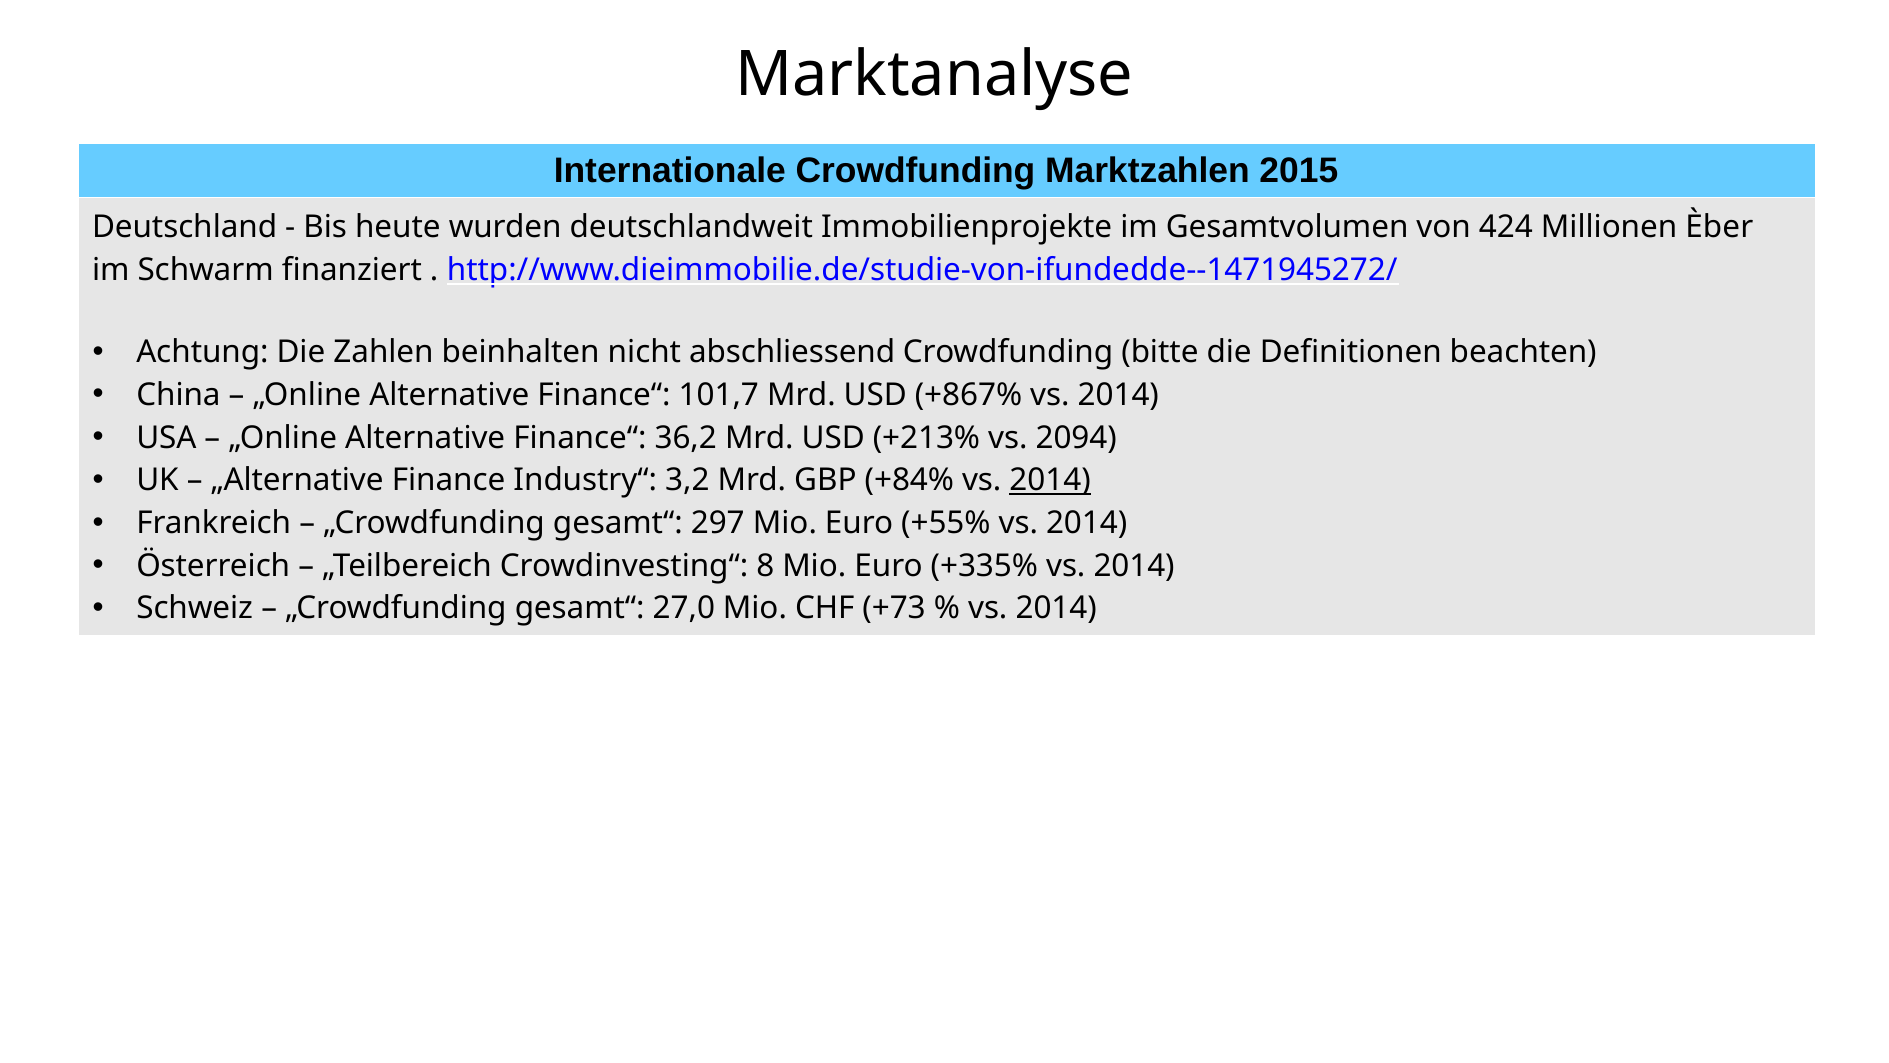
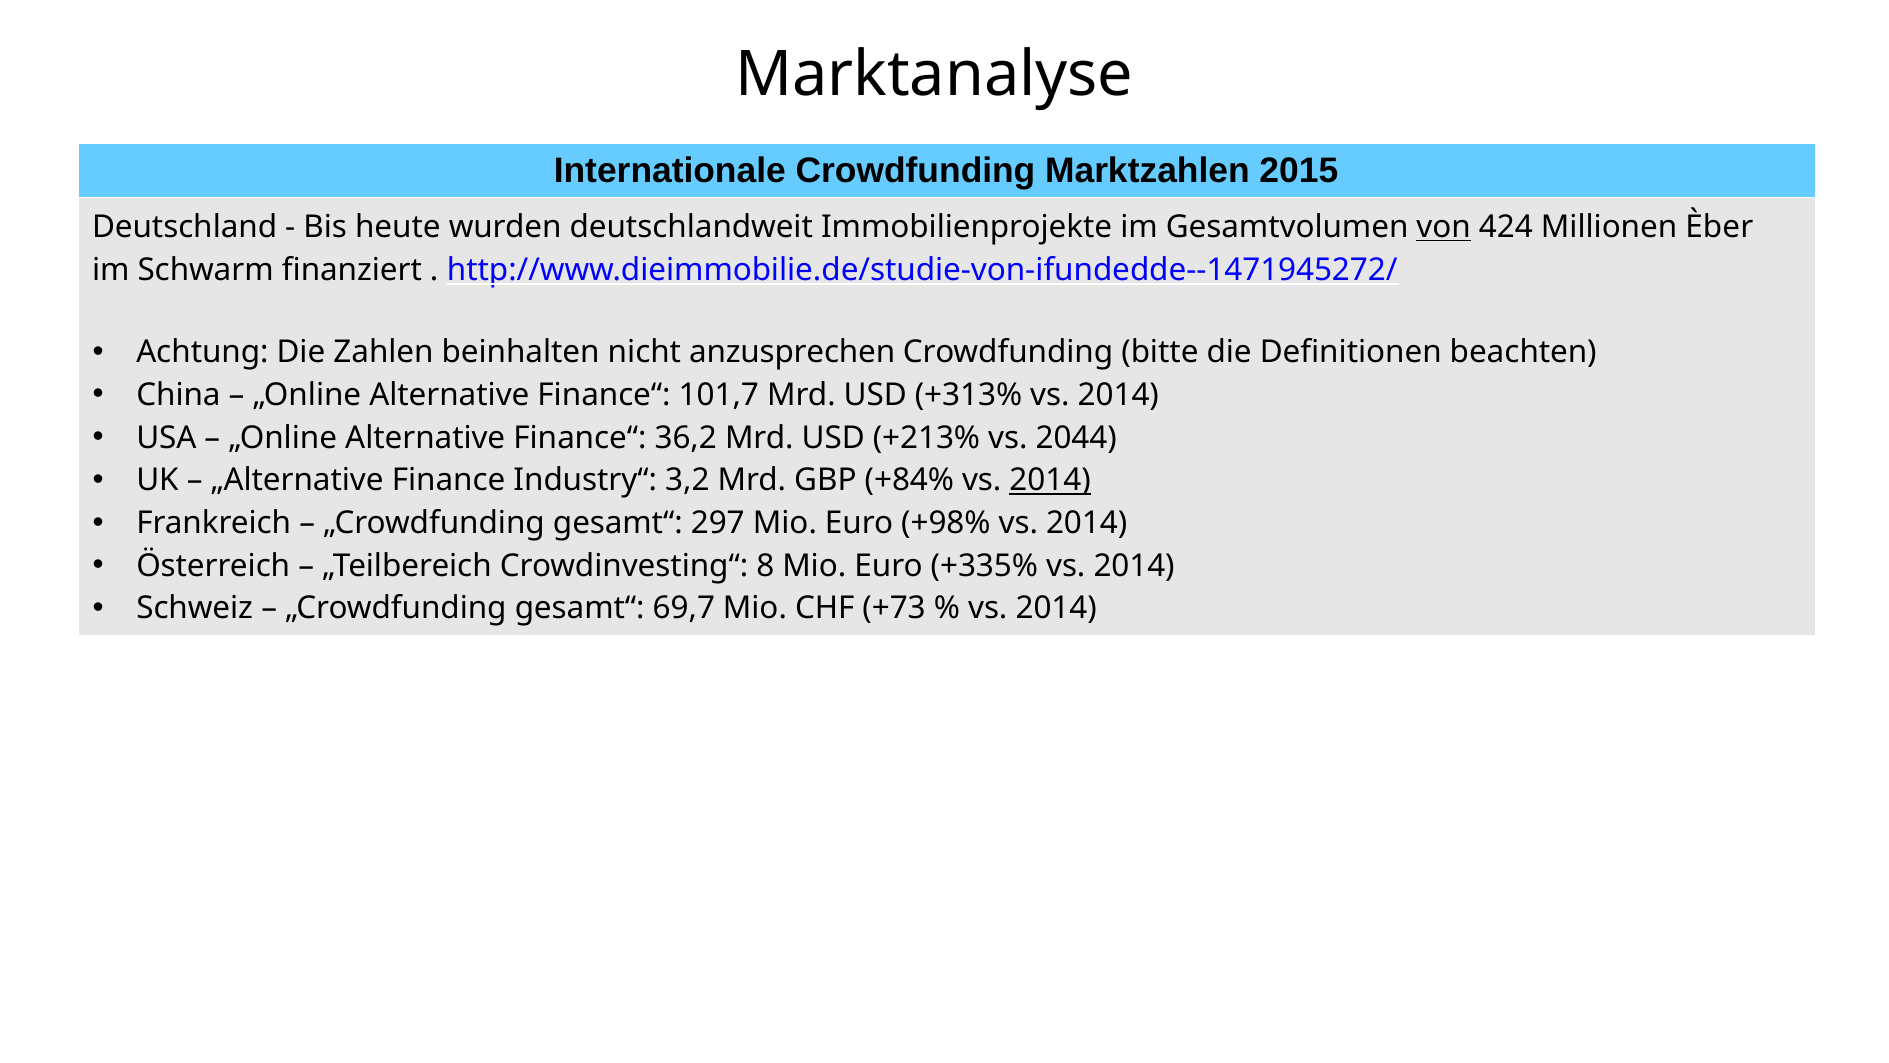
von underline: none -> present (1444, 227)
abschliessend: abschliessend -> anzusprechen (792, 352)
+867%: +867% -> +313% (969, 395)
2094: 2094 -> 2044 (1076, 437)
+55%: +55% -> +98% (946, 523)
27,0: 27,0 -> 69,7 (684, 608)
